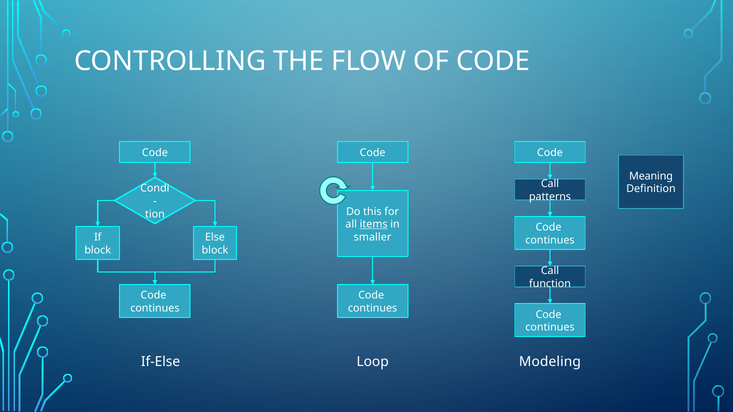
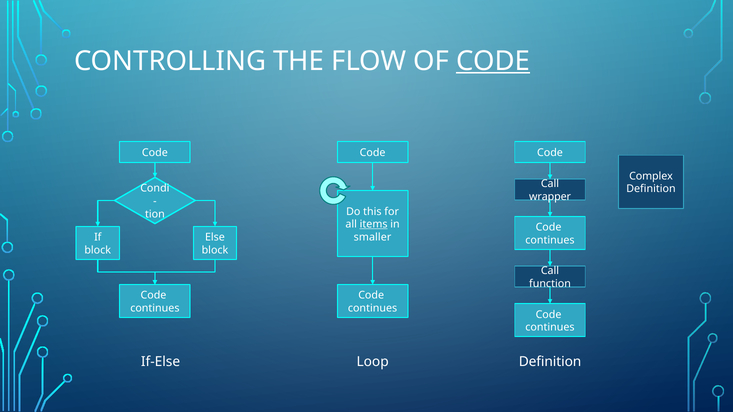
CODE underline: none -> present (493, 61)
Meaning: Meaning -> Complex (651, 176)
patterns: patterns -> wrapper (550, 197)
Loop Modeling: Modeling -> Definition (550, 362)
